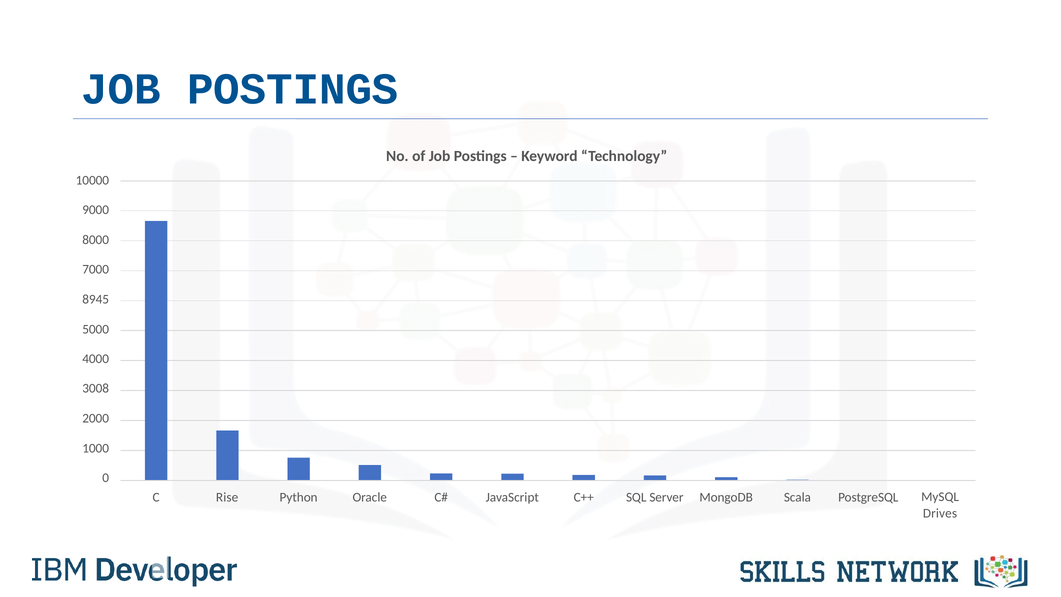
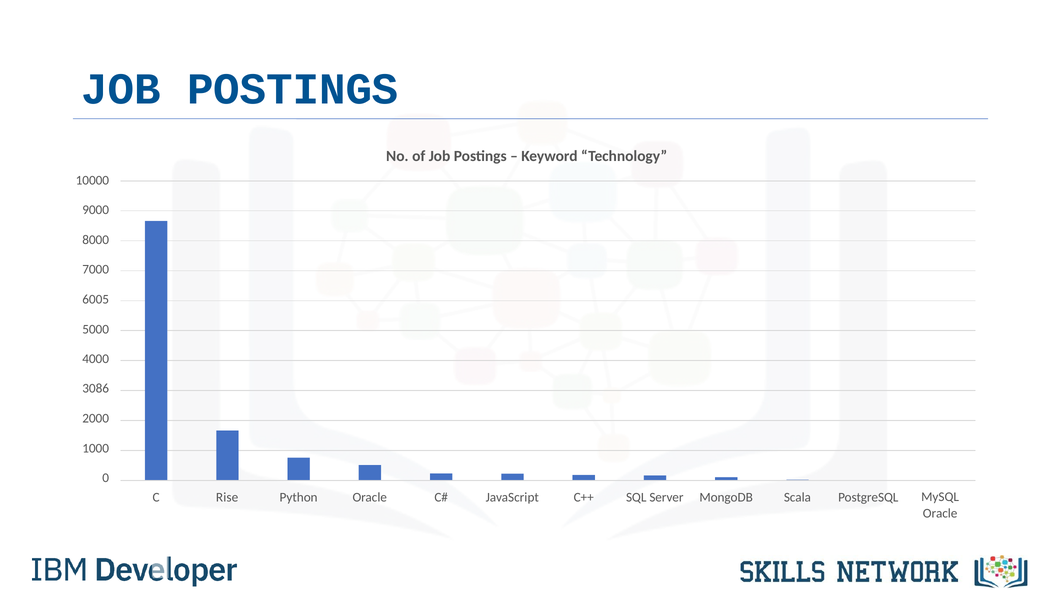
8945: 8945 -> 6005 (96, 299)
3008: 3008 -> 3086 (96, 388)
Drives: Drives -> Oracle (940, 513)
